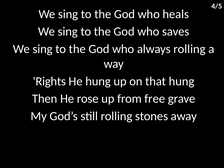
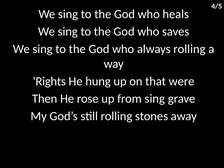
that hung: hung -> were (182, 81)
from free: free -> sing (155, 99)
